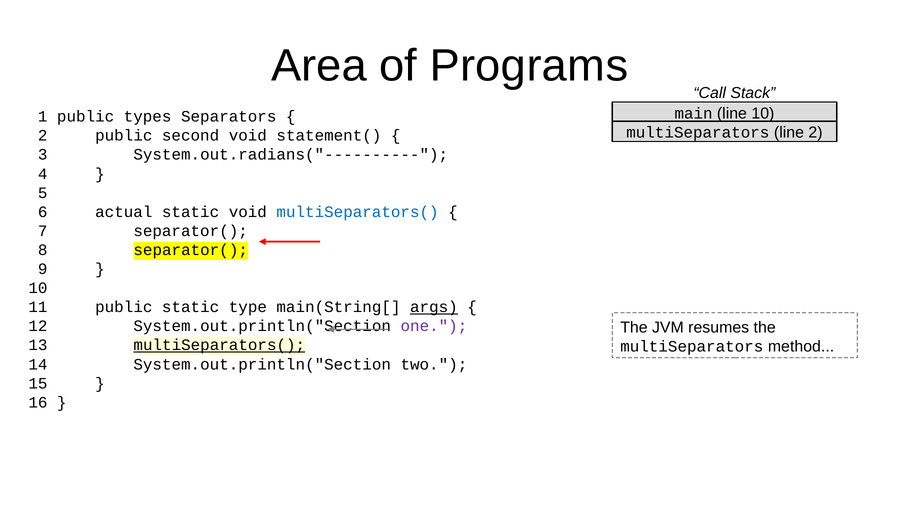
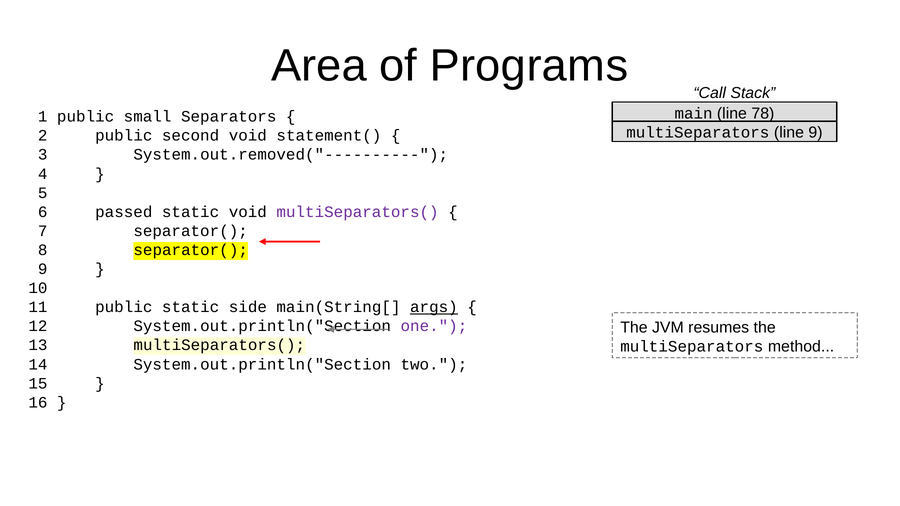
line 10: 10 -> 78 (763, 113)
types: types -> small (148, 117)
line 2: 2 -> 9 (815, 133)
System.out.radians("----------: System.out.radians("---------- -> System.out.removed("---------- (291, 155)
actual: actual -> passed (124, 212)
multiSeparators( colour: blue -> purple (358, 212)
type: type -> side (248, 307)
multiSeparators( underline: present -> none (219, 345)
